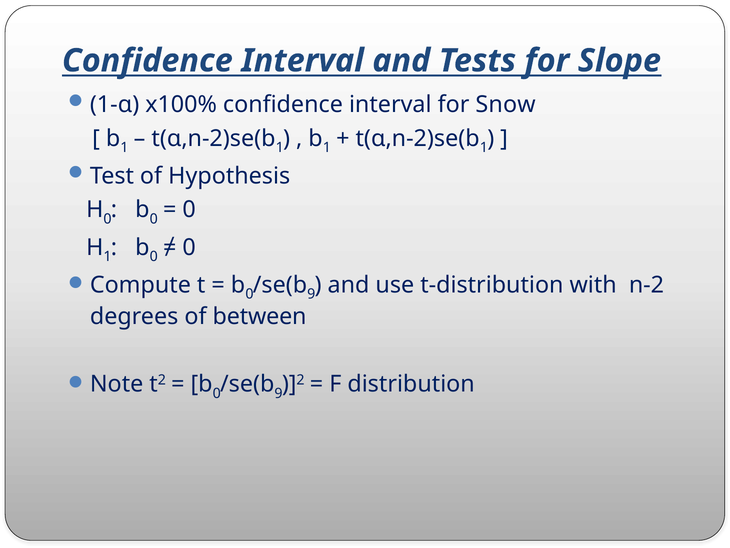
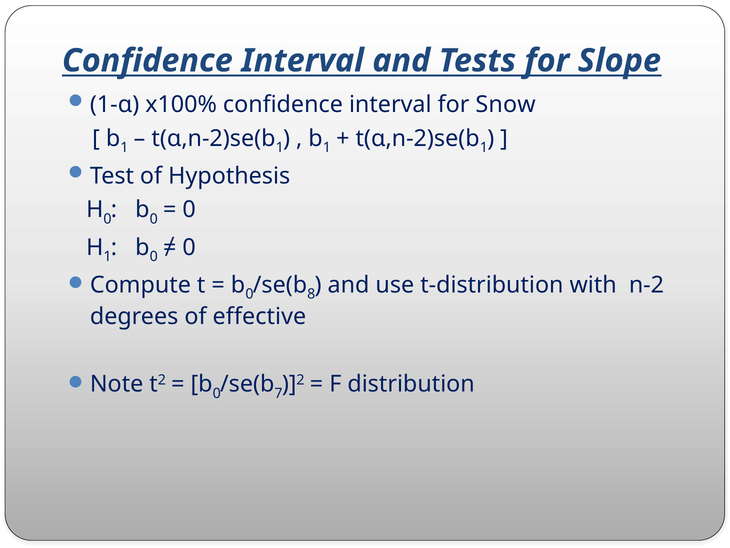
9: 9 -> 8 (311, 294)
between: between -> effective (259, 316)
9: 9 -> 7 (279, 393)
